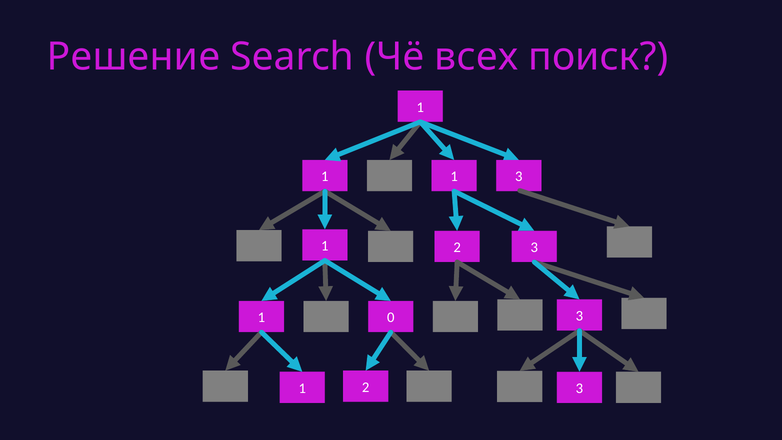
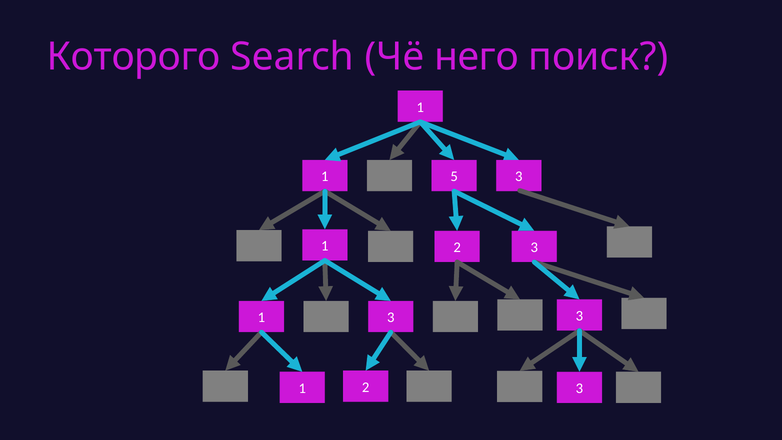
Решение: Решение -> Которого (134, 57)
всех: всех -> него (476, 57)
1: 1 -> 5 (454, 177)
0: 0 -> 3 (391, 317)
